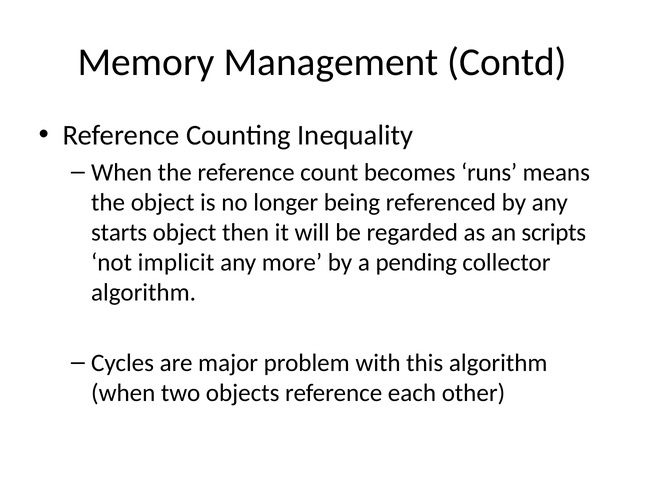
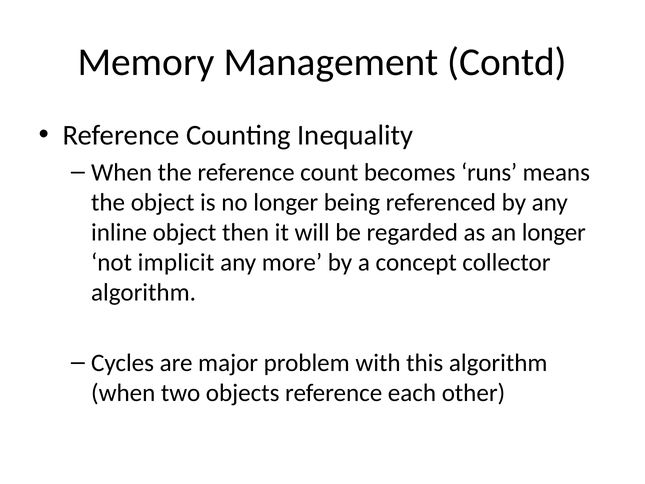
starts: starts -> inline (119, 232)
an scripts: scripts -> longer (554, 232)
pending: pending -> concept (416, 262)
